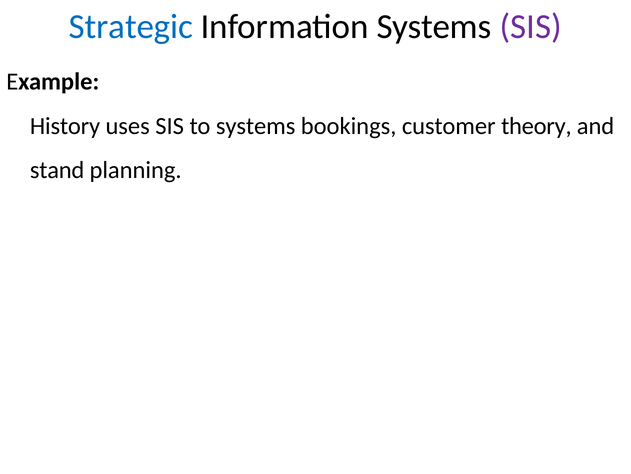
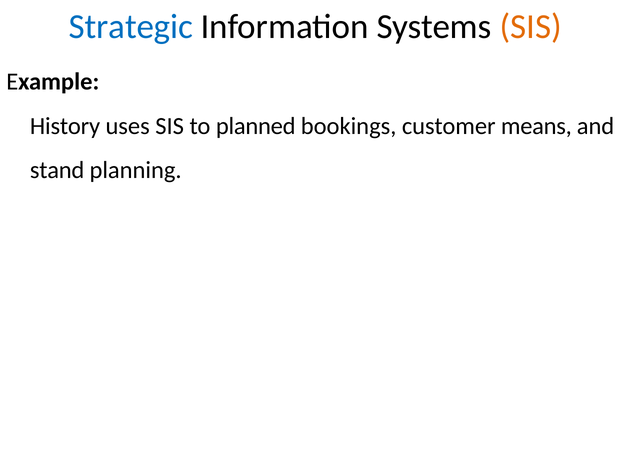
SIS colour: purple -> orange (531, 27)
to systems: systems -> planned (256, 126)
theory: theory -> means (536, 126)
